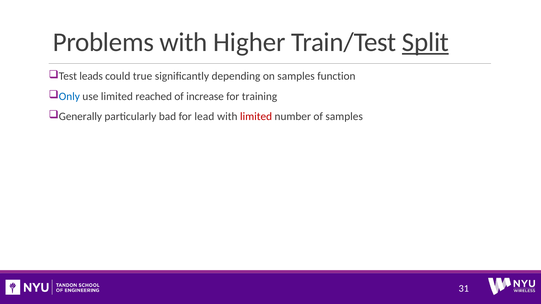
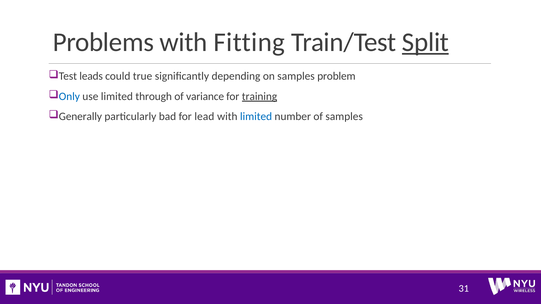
Higher: Higher -> Fitting (249, 42)
function: function -> problem (336, 76)
reached: reached -> through (154, 96)
increase: increase -> variance (205, 96)
training underline: none -> present (260, 96)
limited colour: red -> blue (256, 116)
